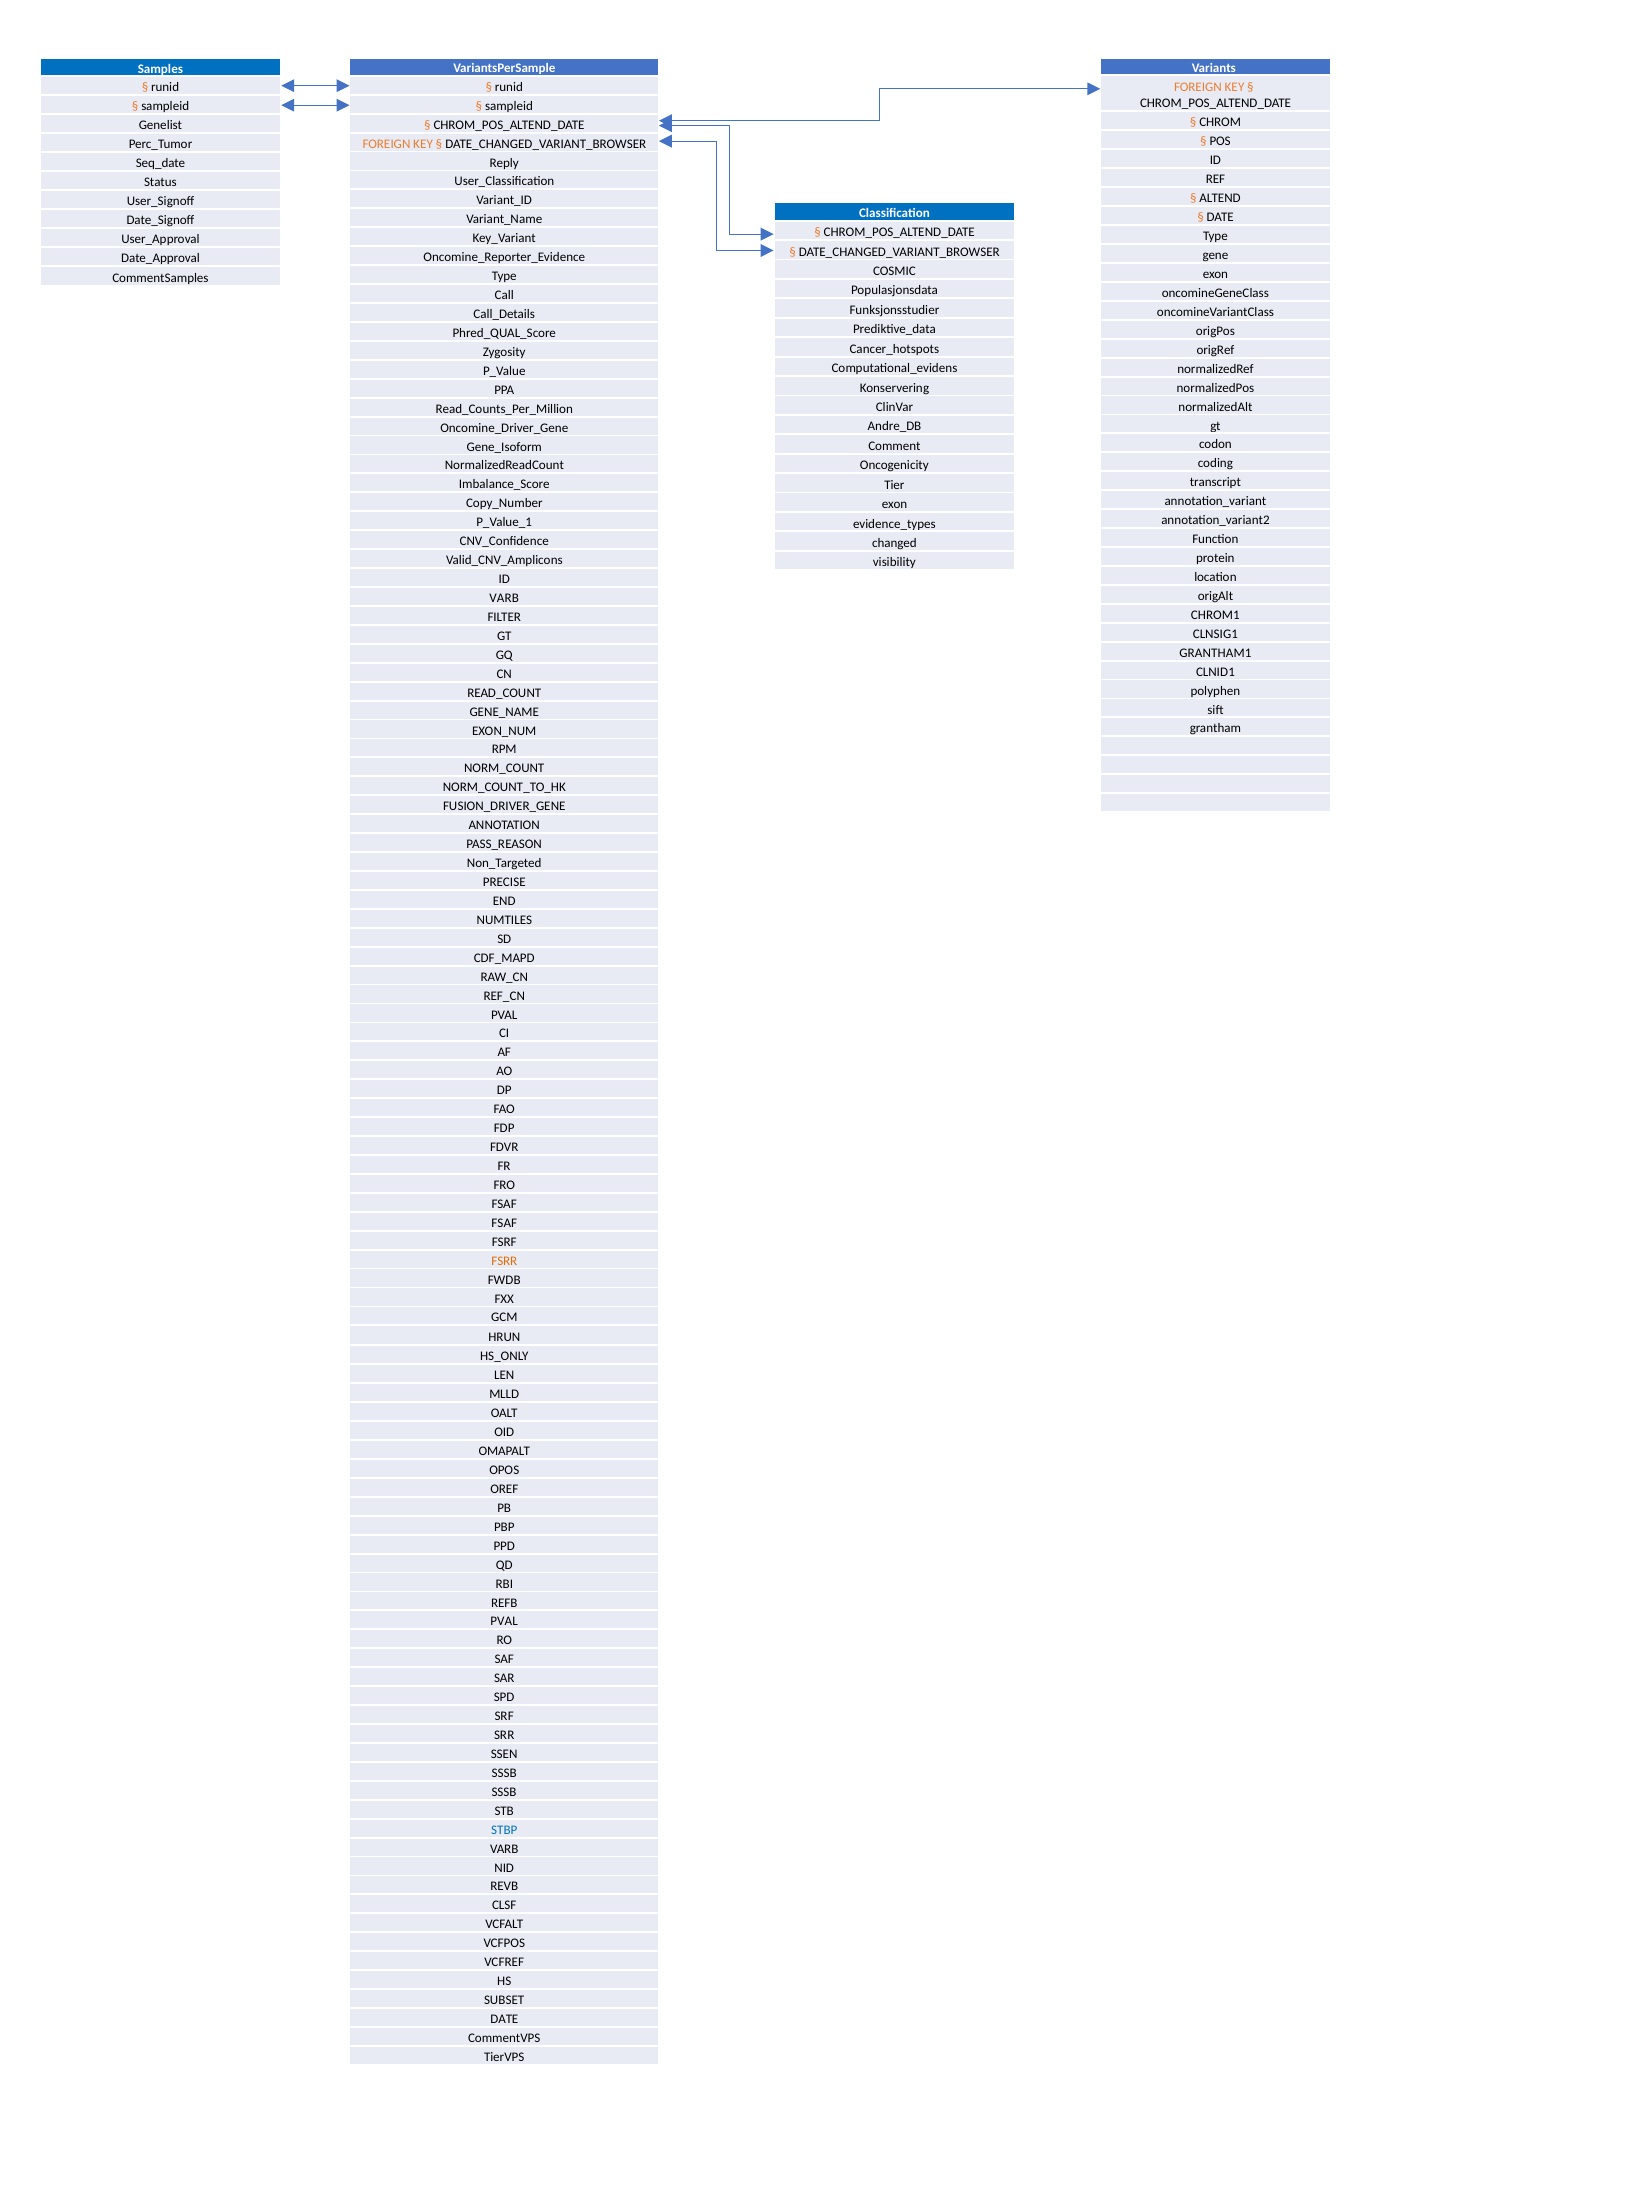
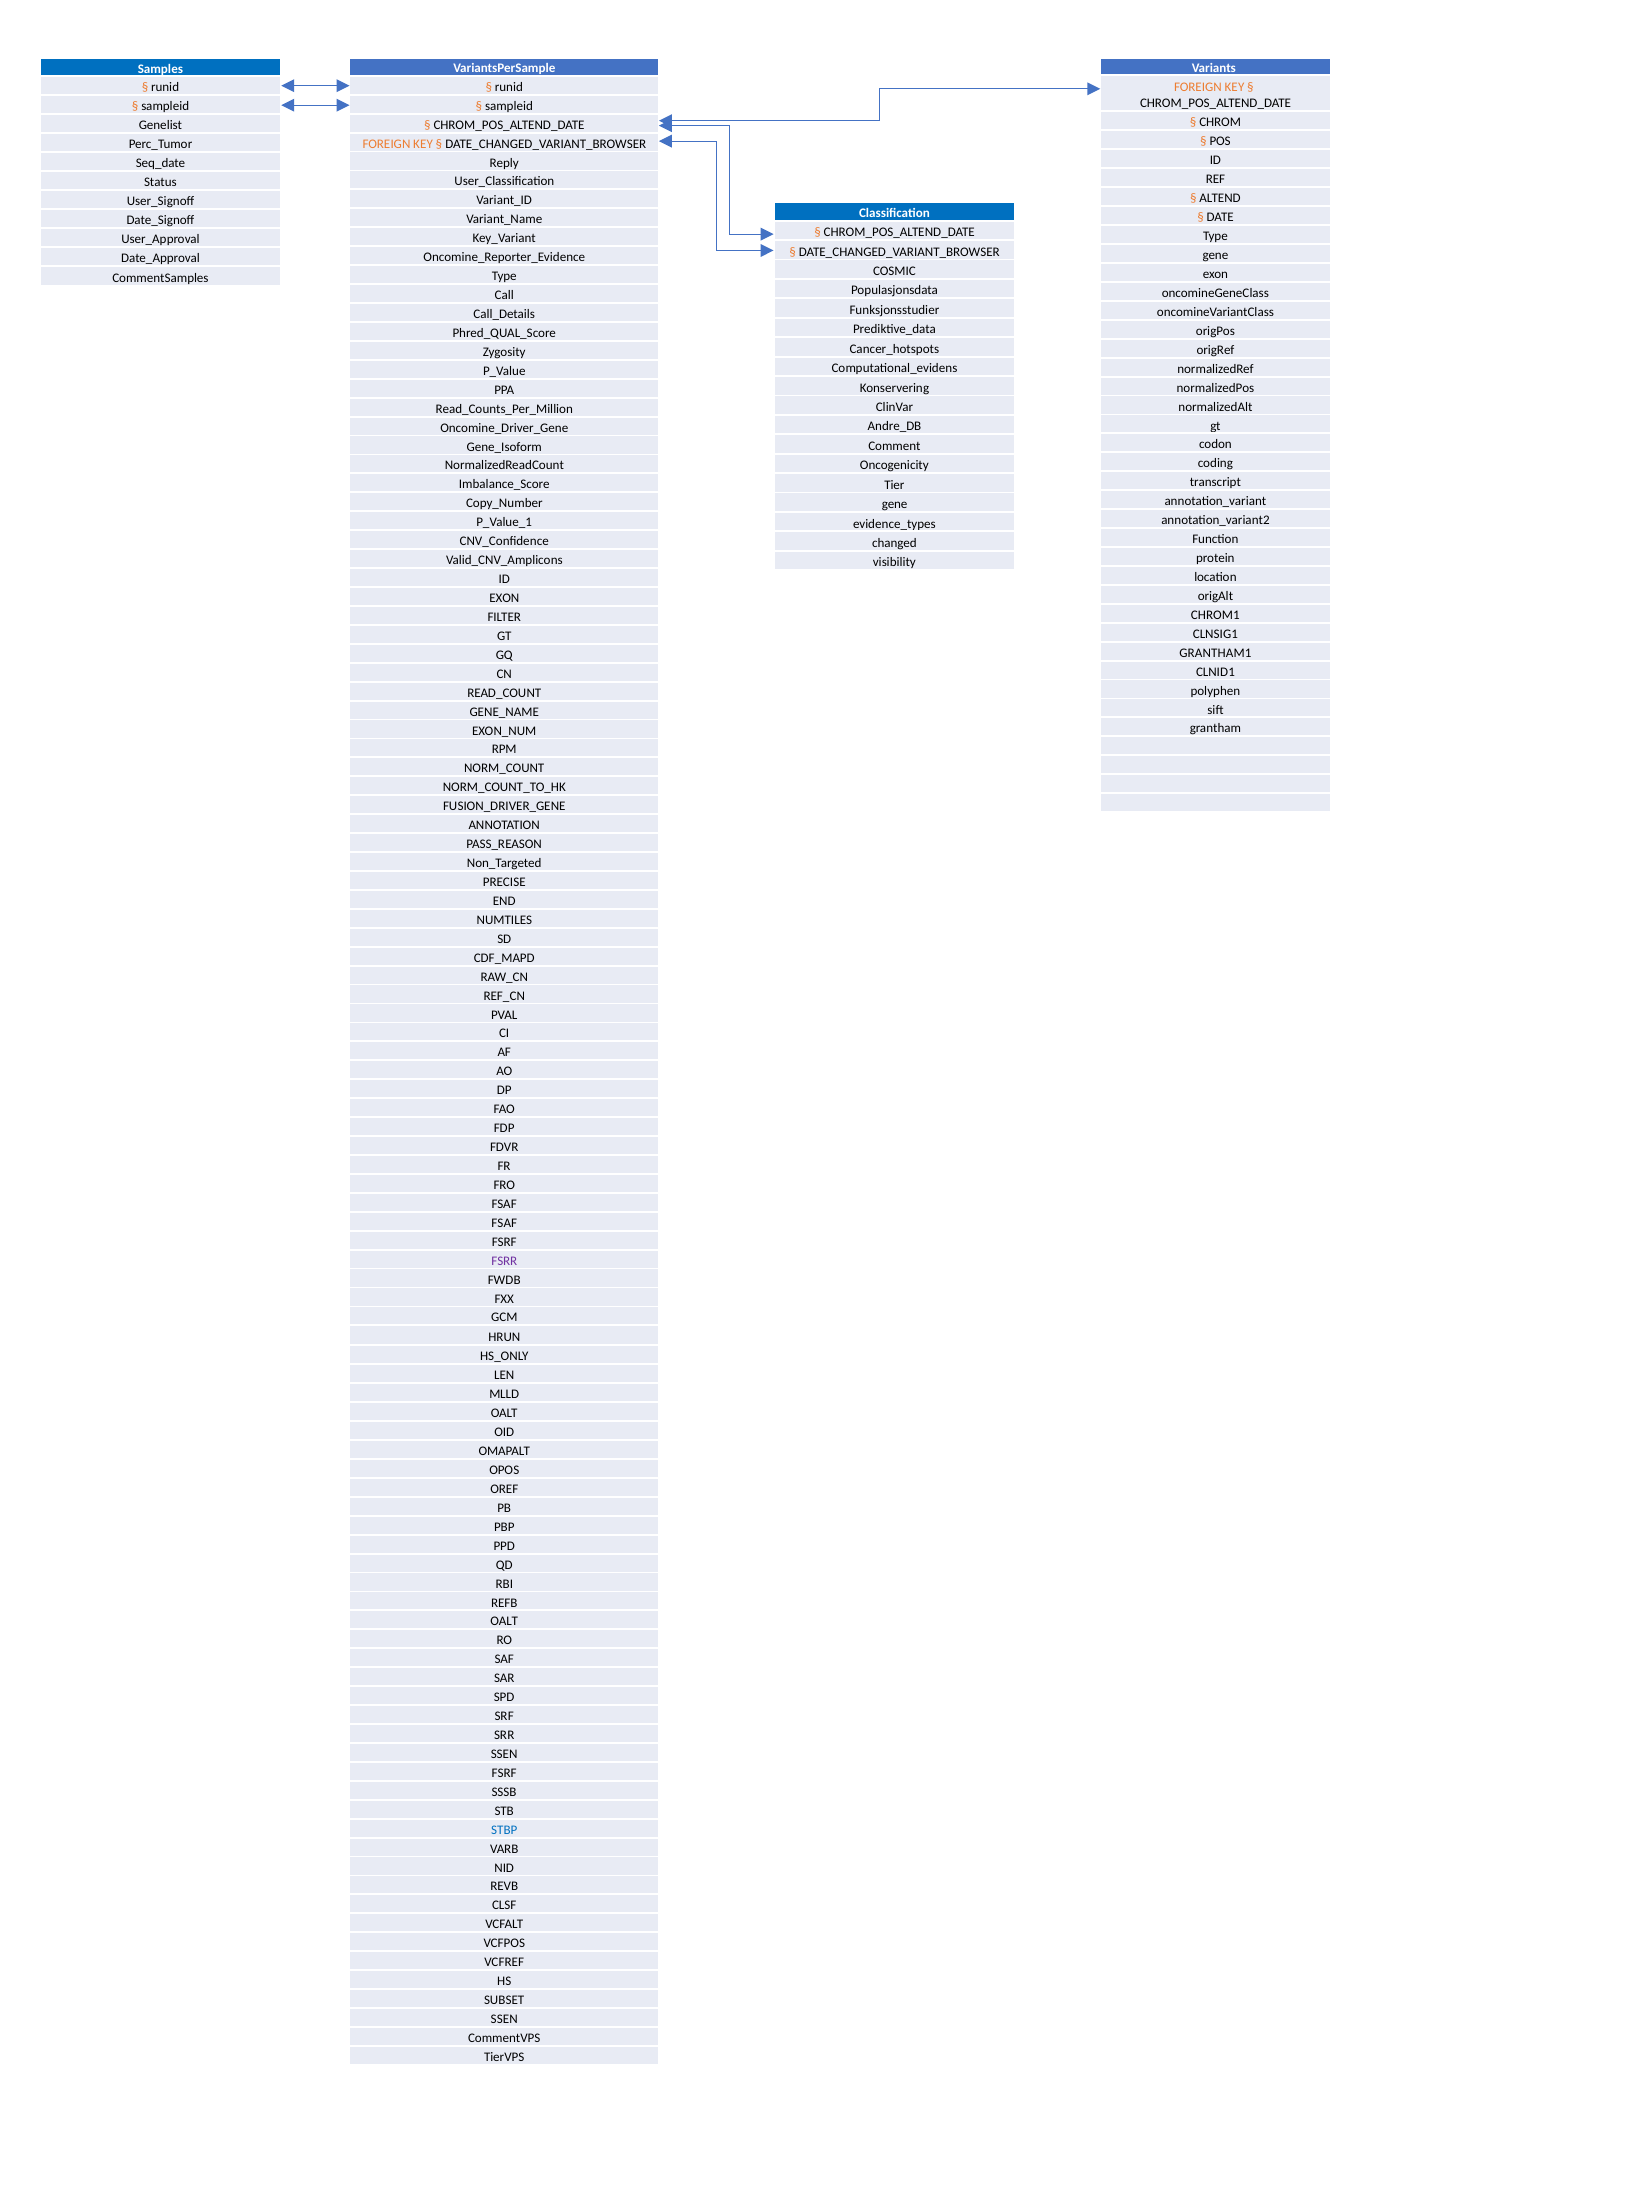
exon: exon -> gene (895, 504)
VARB: VARB -> EXON (504, 598)
FSRR colour: orange -> purple (504, 1260)
PVAL: PVAL -> OALT (504, 1621)
SSSB: SSSB -> FSRF (504, 1772)
DATE: DATE -> SSEN (504, 2018)
